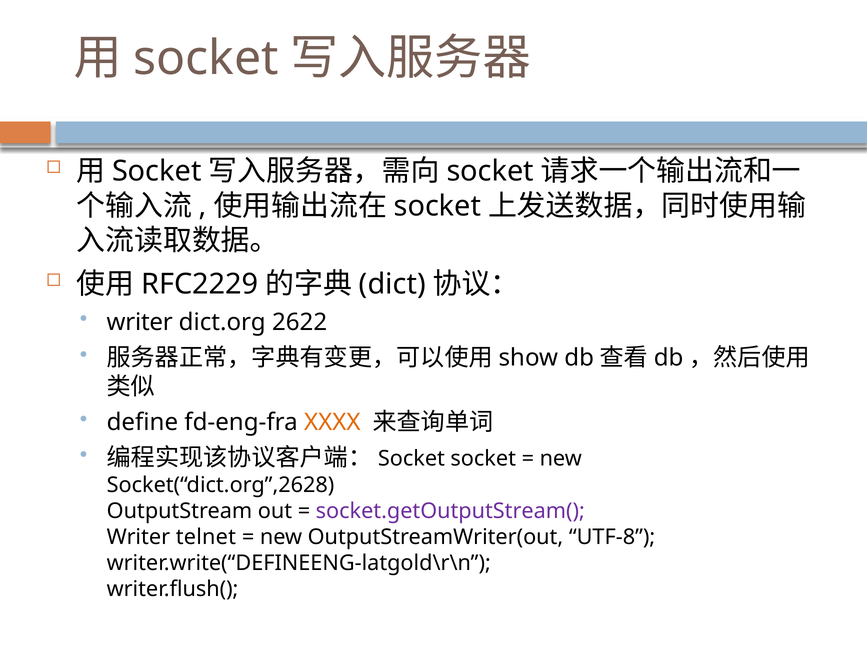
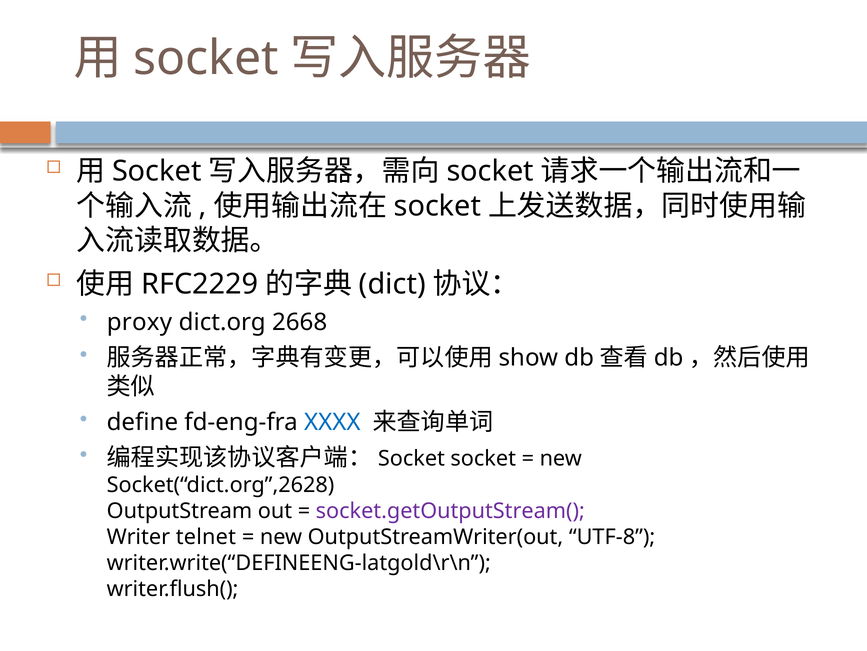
writer: writer -> proxy (139, 322)
2622: 2622 -> 2668 (300, 322)
XXXX colour: orange -> blue (332, 422)
